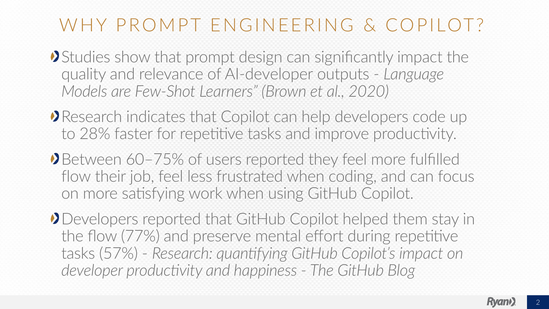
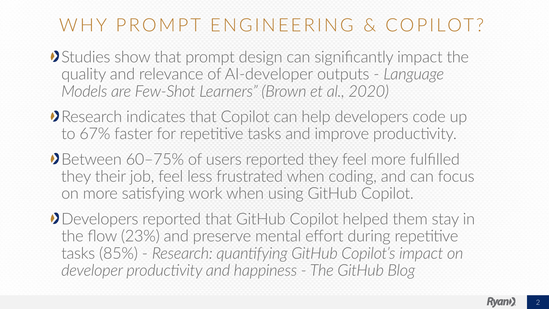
28%: 28% -> 67% (95, 134)
flow: flow -> they (76, 176)
77%: 77% -> 23% (140, 236)
57%: 57% -> 85% (119, 253)
